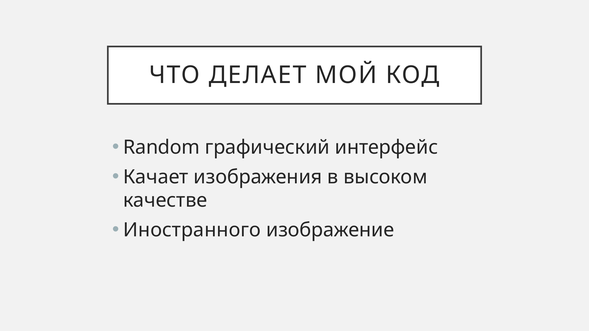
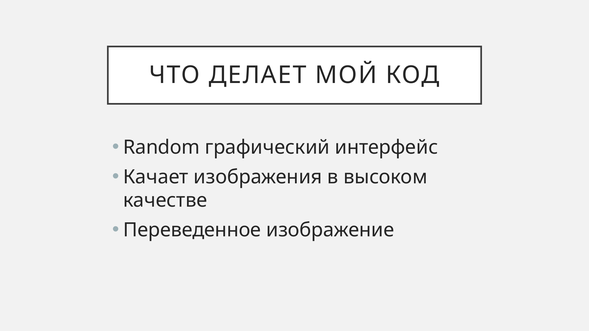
Иностранного: Иностранного -> Переведенное (192, 230)
